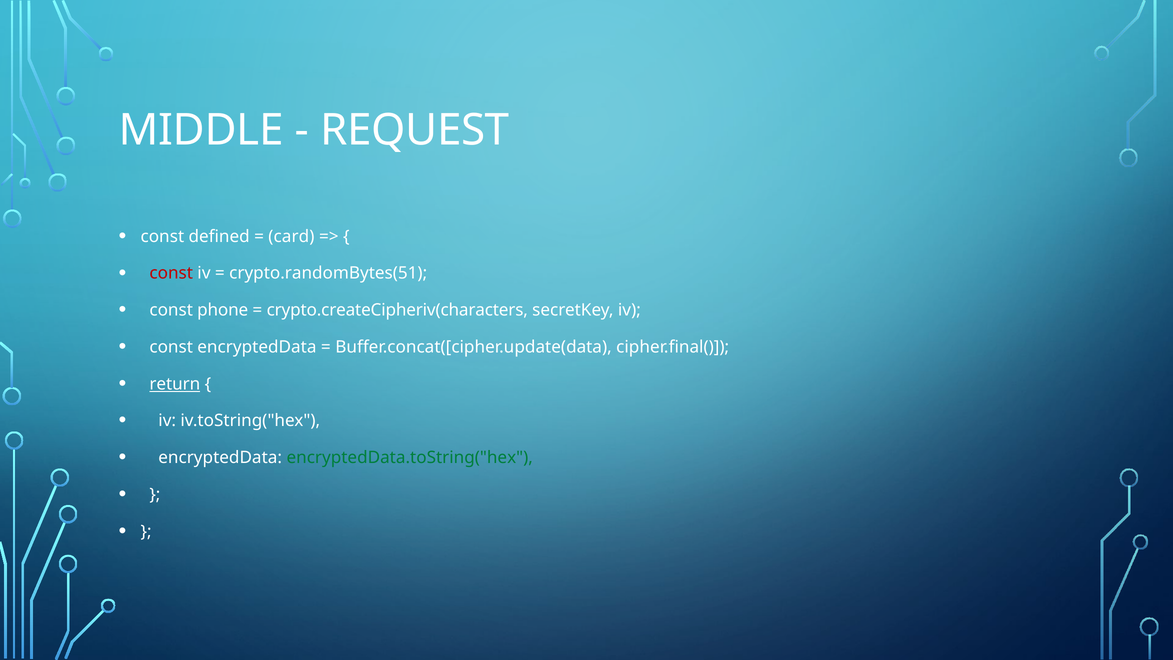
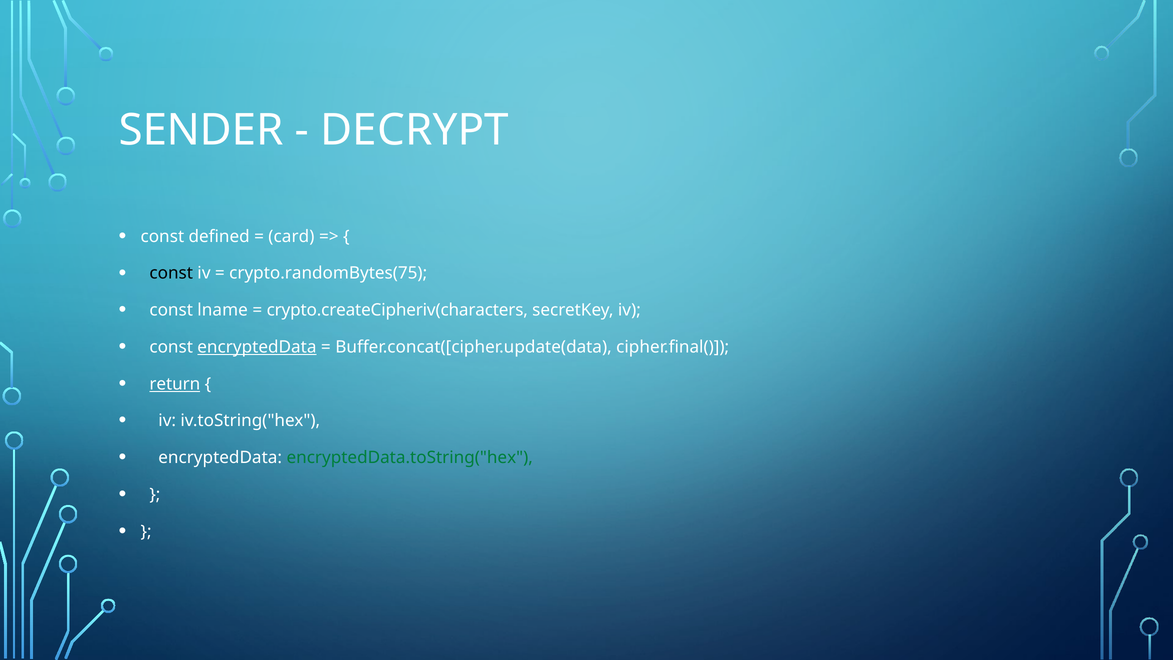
MIDDLE: MIDDLE -> SENDER (201, 130)
REQUEST: REQUEST -> DECRYPT (415, 130)
const colour: red -> black (171, 273)
crypto.randomBytes(51: crypto.randomBytes(51 -> crypto.randomBytes(75 (328, 273)
phone: phone -> lname (223, 310)
encryptedData underline: none -> present (257, 347)
